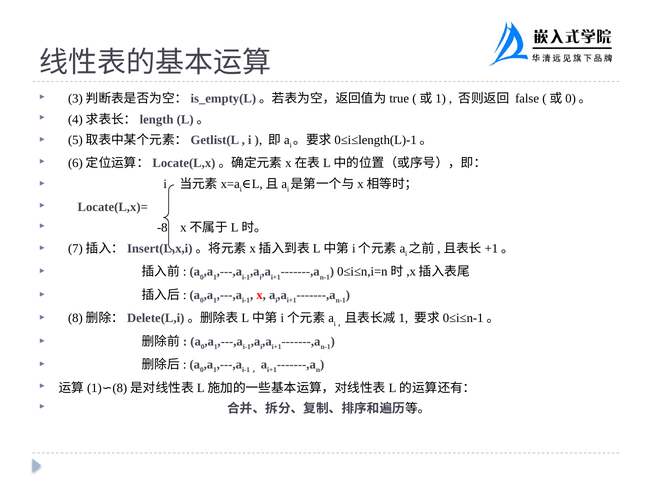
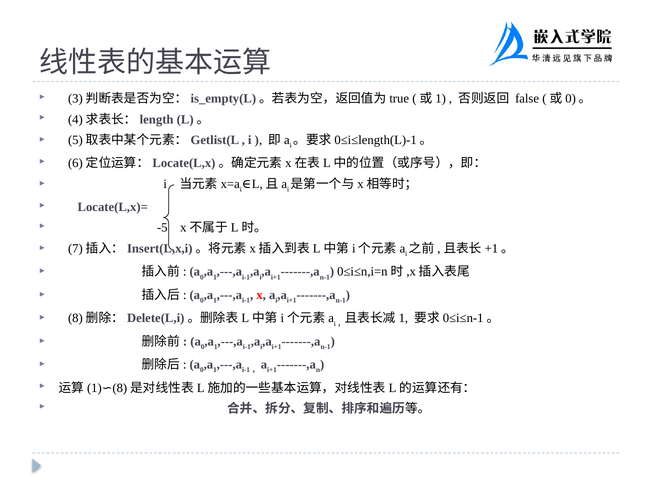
-8: -8 -> -5 (162, 228)
